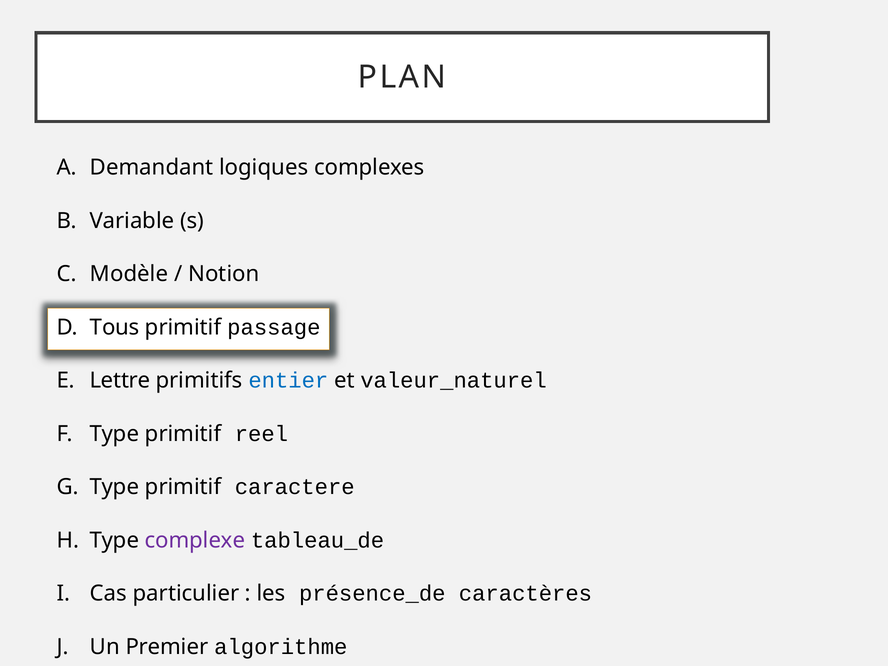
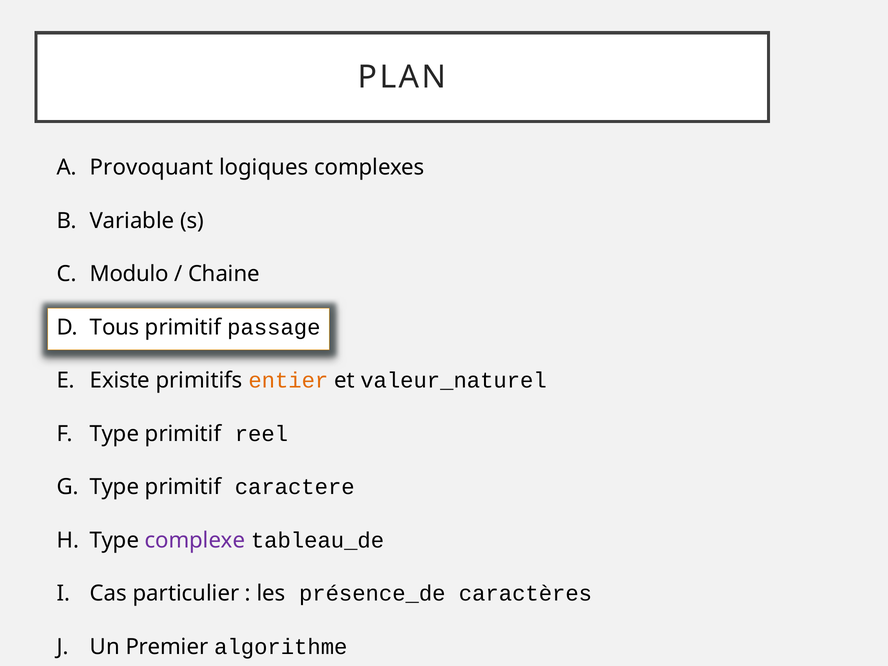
Demandant: Demandant -> Provoquant (152, 167)
Modèle: Modèle -> Modulo (129, 274)
Notion: Notion -> Chaine (224, 274)
Lettre: Lettre -> Existe (120, 381)
entier colour: blue -> orange (288, 381)
